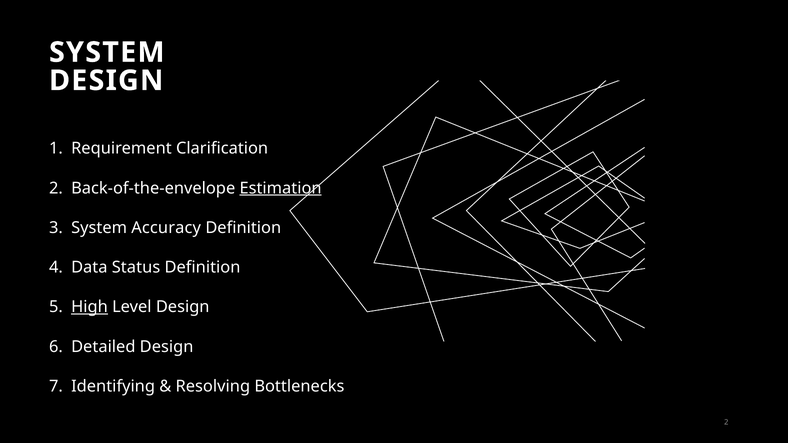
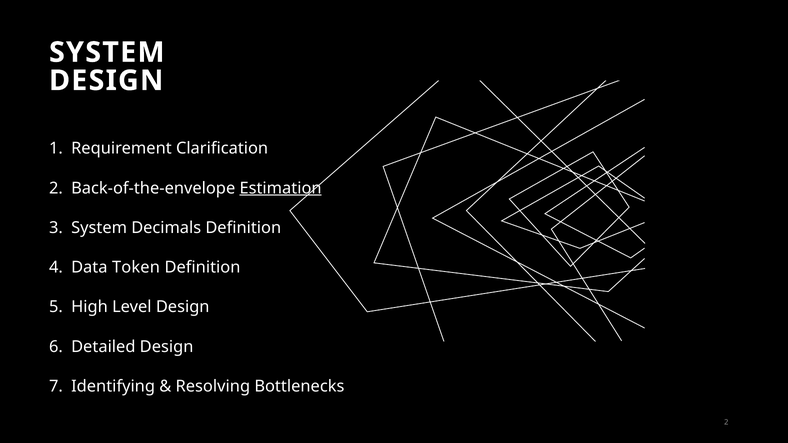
Accuracy: Accuracy -> Decimals (166, 228)
Status: Status -> Token (136, 268)
High underline: present -> none (90, 307)
